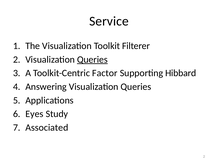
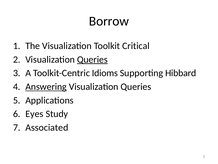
Service: Service -> Borrow (109, 21)
Filterer: Filterer -> Critical (136, 46)
Factor: Factor -> Idioms (105, 73)
Answering underline: none -> present (46, 86)
